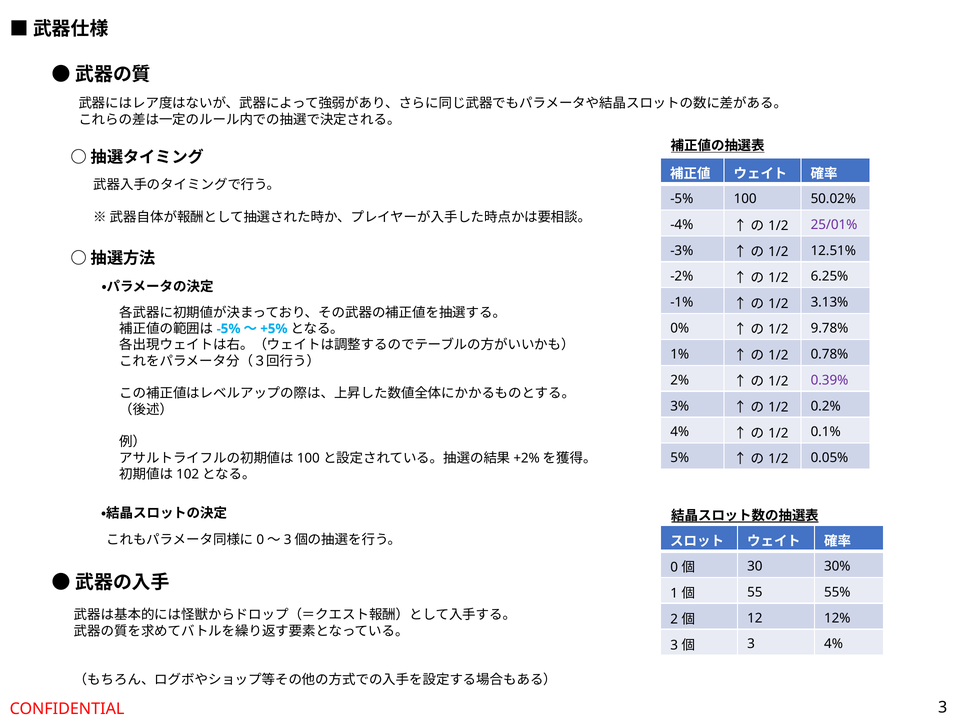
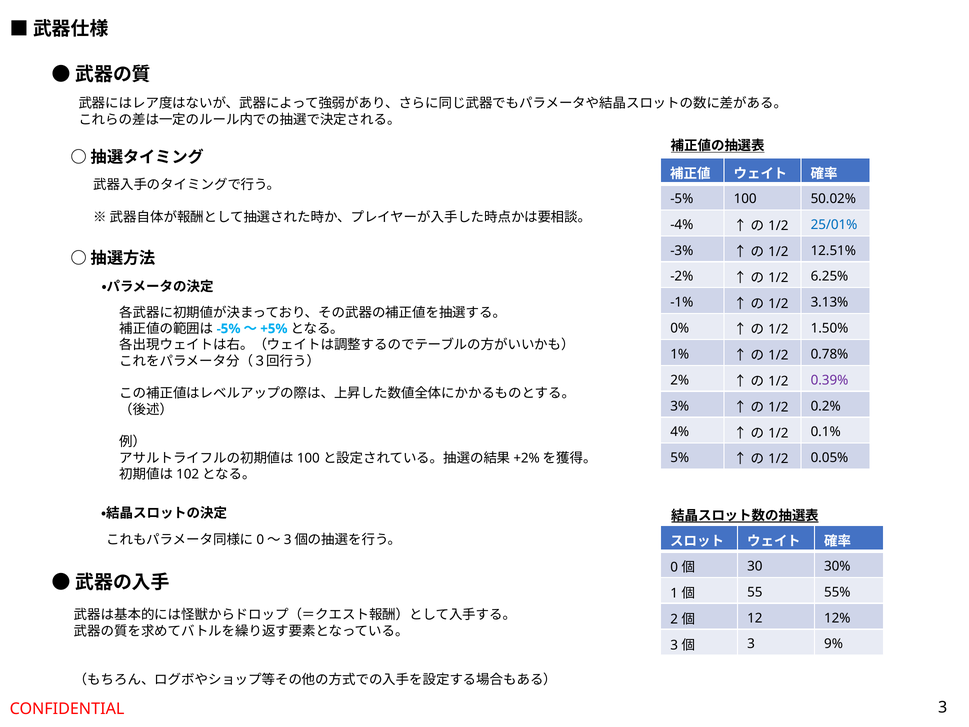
25/01% colour: purple -> blue (834, 225)
9.78%: 9.78% -> 1.50% (829, 328)
3 4%: 4% -> 9% (834, 644)
